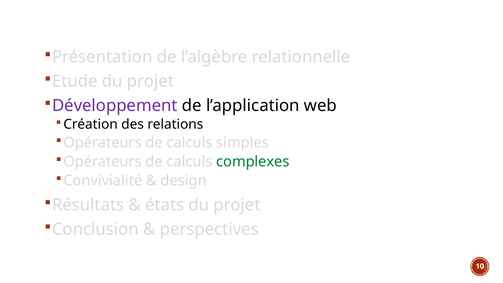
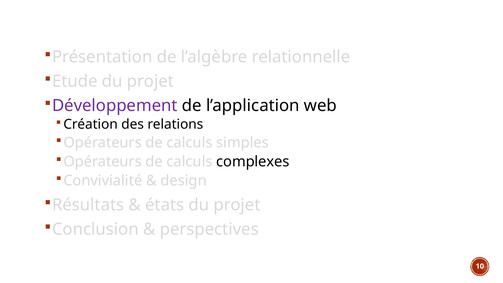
complexes colour: green -> black (253, 162)
